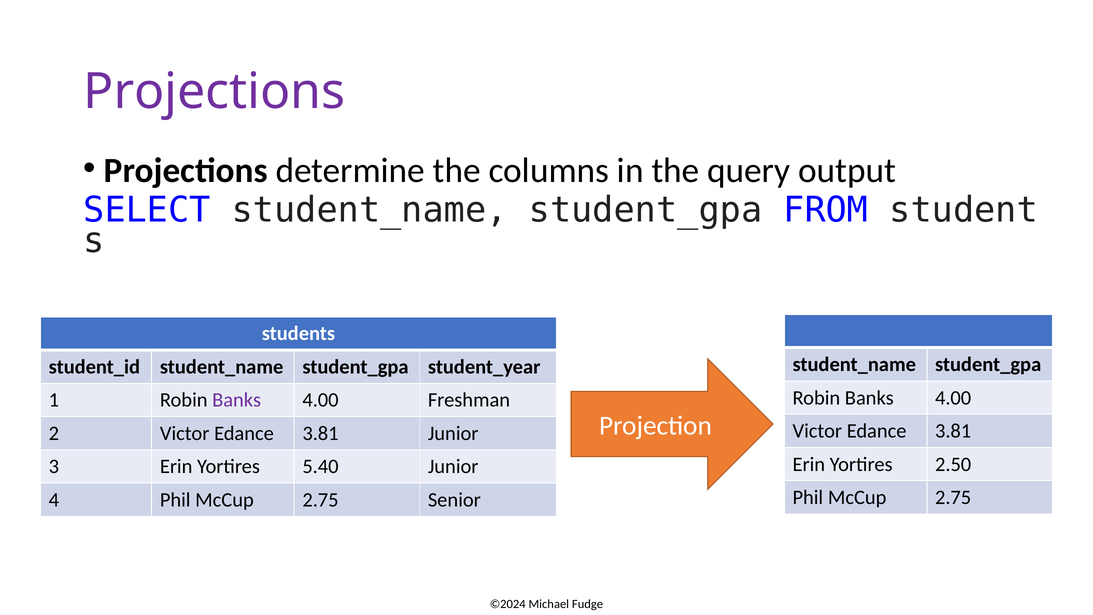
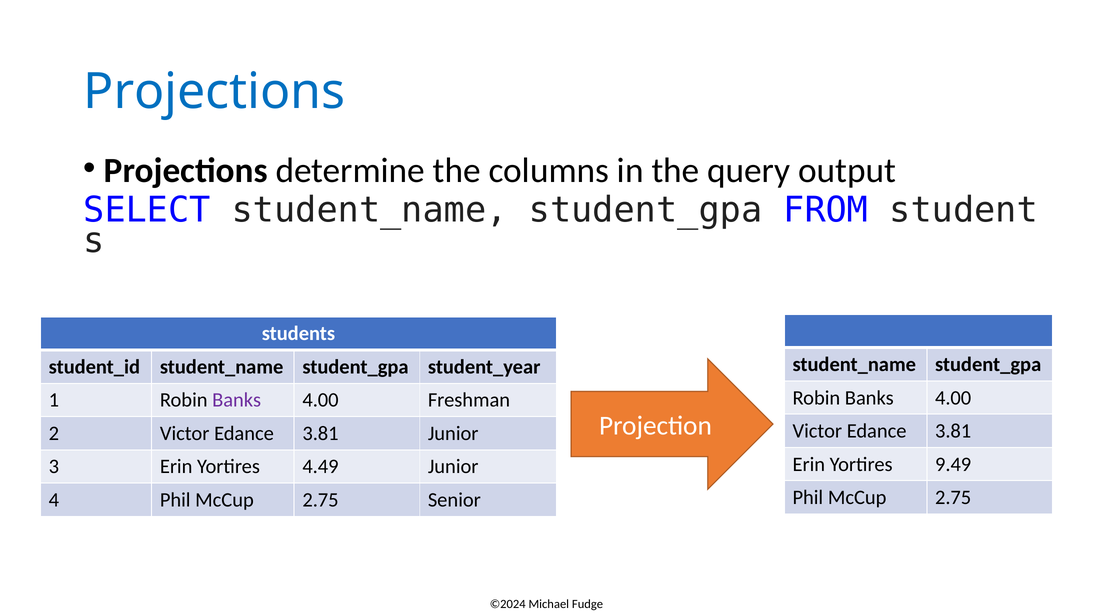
Projections colour: purple -> blue (214, 92)
2.50: 2.50 -> 9.49 (953, 464)
5.40: 5.40 -> 4.49 (320, 467)
